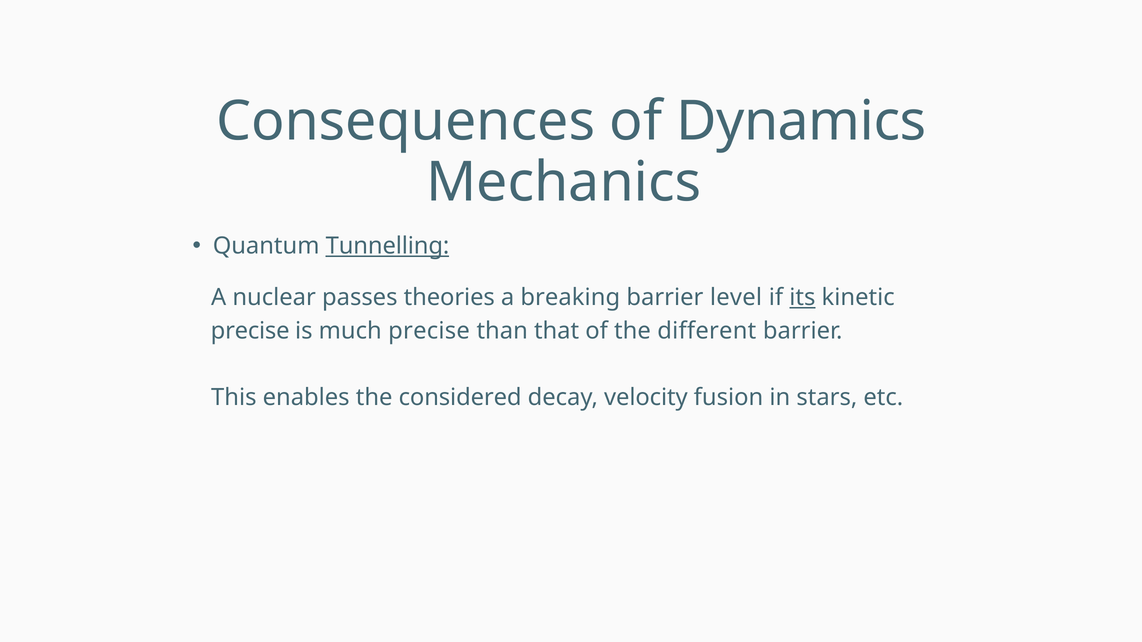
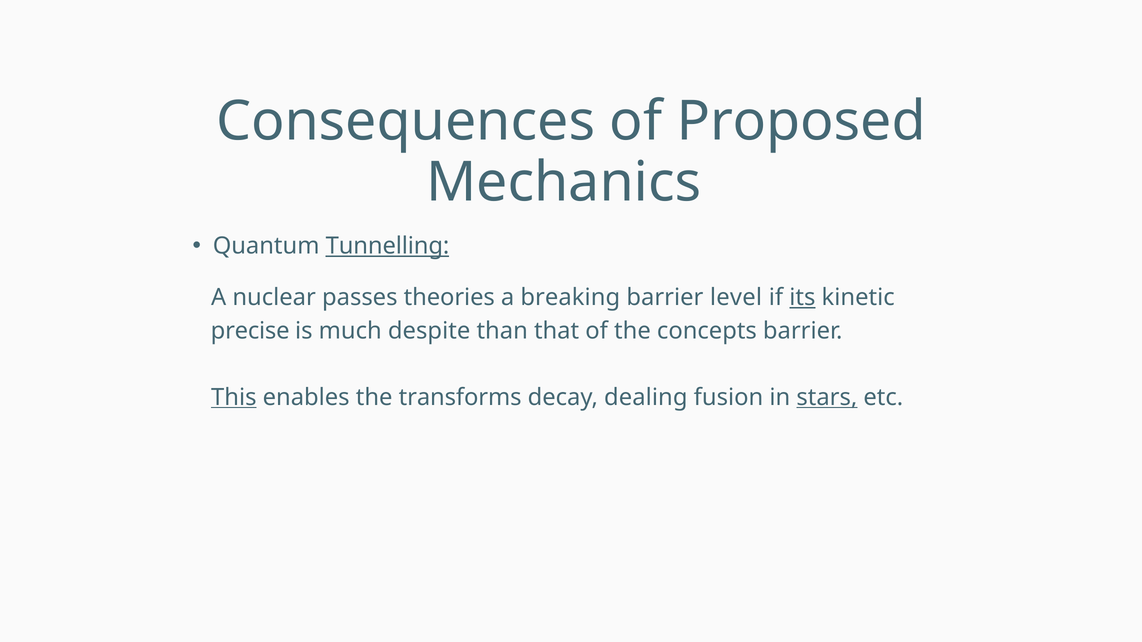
Dynamics: Dynamics -> Proposed (801, 122)
much precise: precise -> despite (429, 331)
different: different -> concepts (707, 331)
This underline: none -> present (234, 398)
considered: considered -> transforms (460, 398)
velocity: velocity -> dealing (646, 398)
stars underline: none -> present (827, 398)
